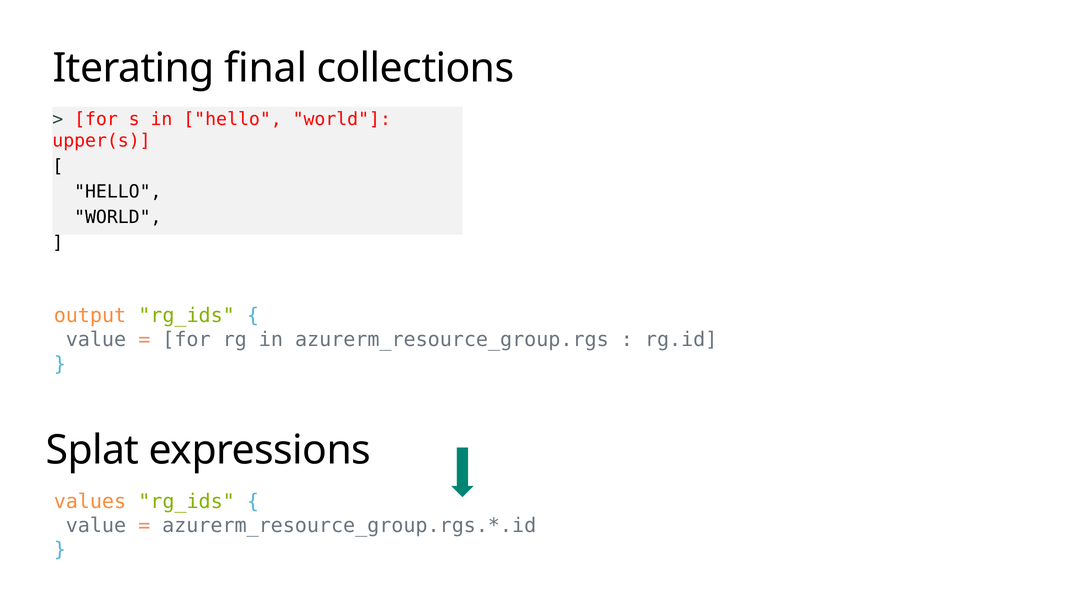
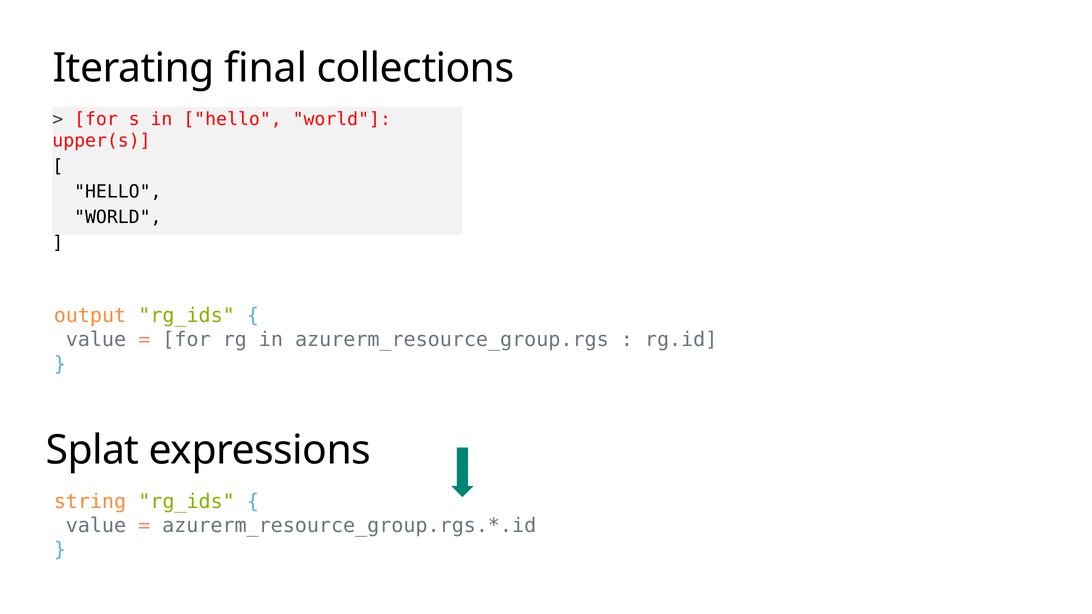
values: values -> string (90, 502)
